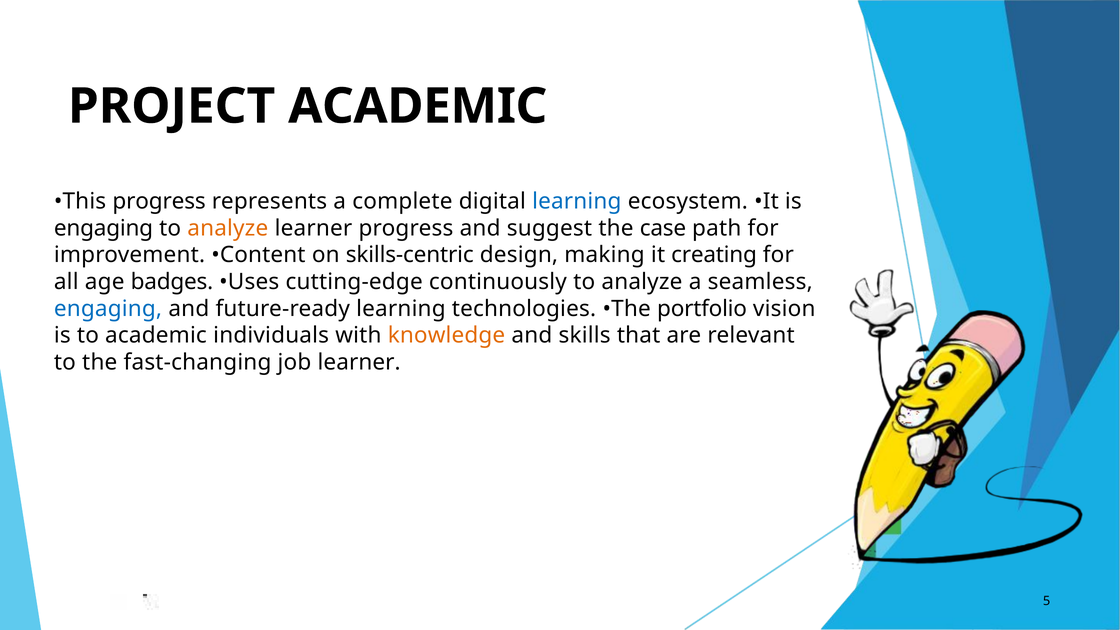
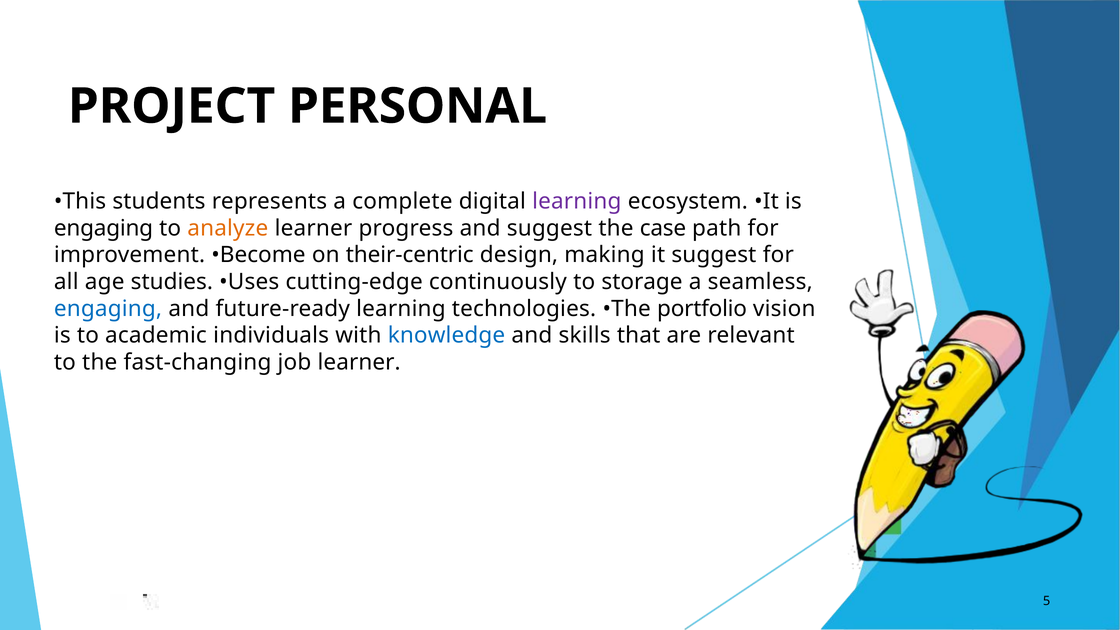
PROJECT ACADEMIC: ACADEMIC -> PERSONAL (418, 106)
This progress: progress -> students (159, 201)
learning colour: blue -> purple (577, 201)
Content: Content -> Become (258, 255)
skills-centric: skills-centric -> their-centric (410, 255)
it creating: creating -> suggest (714, 255)
badges: badges -> studies (172, 282)
analyze: analyze -> storage (642, 282)
knowledge colour: orange -> blue (446, 336)
